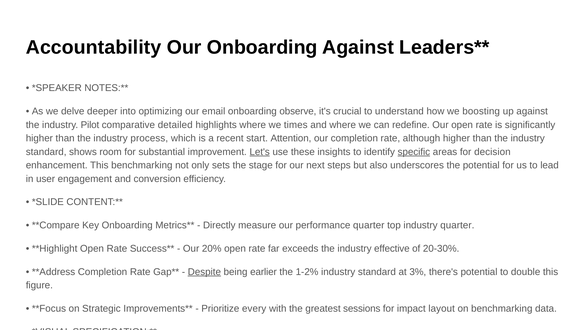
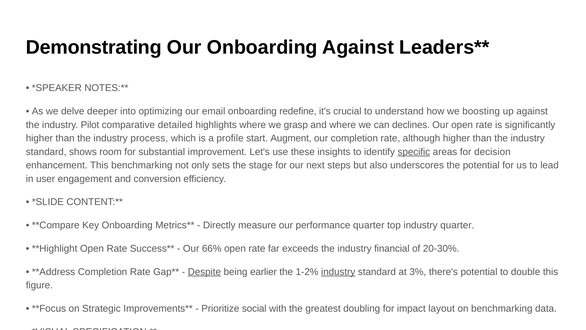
Accountability: Accountability -> Demonstrating (94, 47)
observe: observe -> redefine (298, 111)
times: times -> grasp (296, 125)
redefine: redefine -> declines (411, 125)
recent: recent -> profile (230, 138)
Attention: Attention -> Augment (291, 138)
Let's underline: present -> none (260, 152)
20%: 20% -> 66% (212, 248)
effective: effective -> financial (392, 248)
industry underline: none -> present (338, 272)
every: every -> social (254, 308)
sessions: sessions -> doubling (362, 308)
